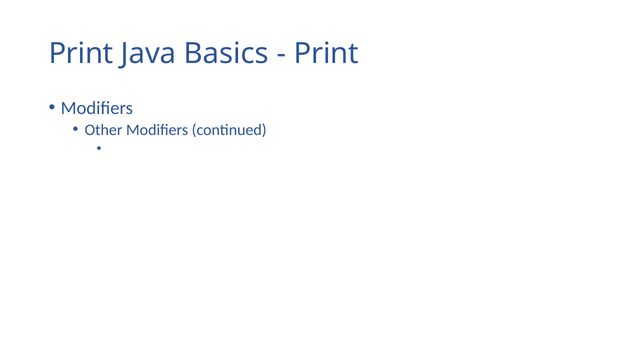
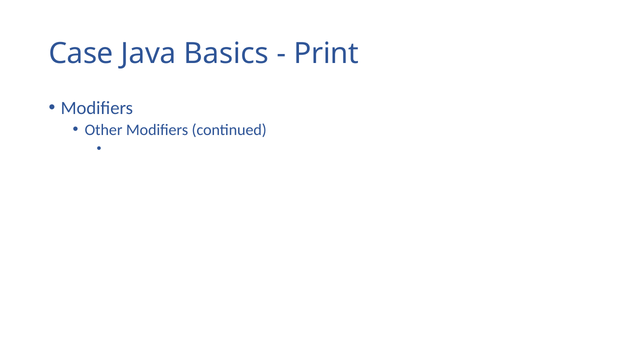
Print: Print -> Case (81, 54)
